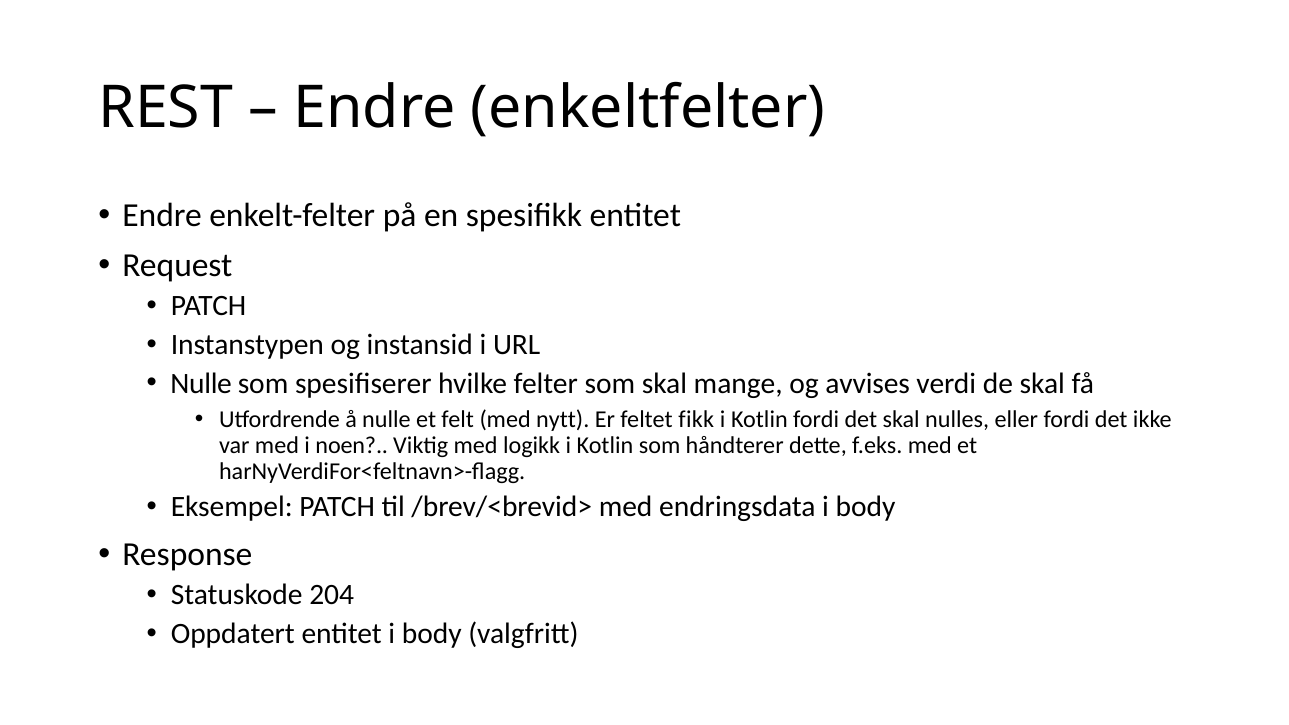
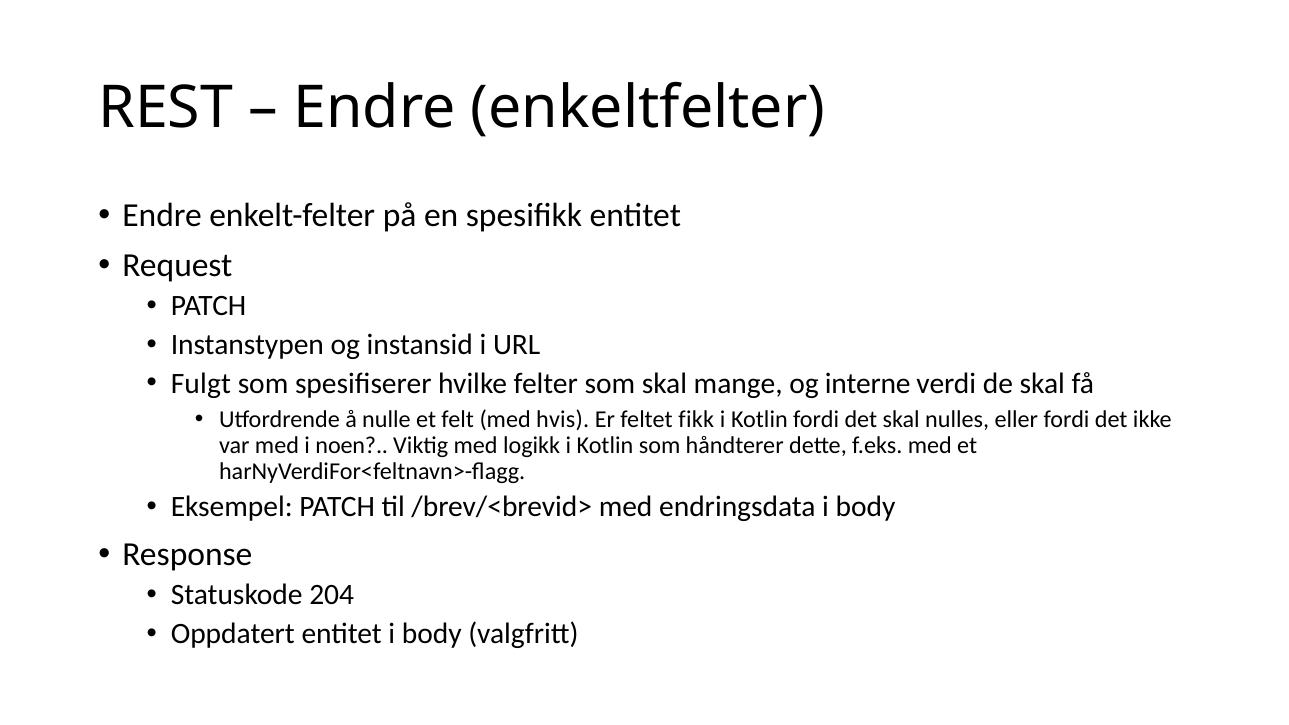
Nulle: Nulle -> Fulgt (201, 383)
avvises: avvises -> interne (868, 383)
nytt: nytt -> hvis (563, 419)
